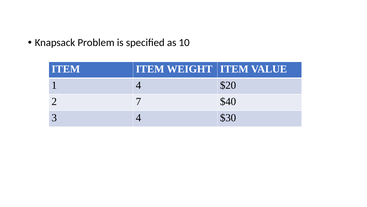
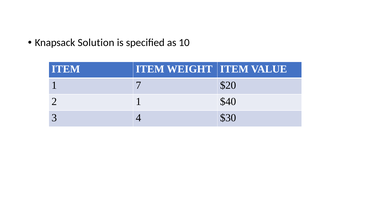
Problem: Problem -> Solution (96, 43)
1 4: 4 -> 7 (138, 85)
2 7: 7 -> 1 (138, 101)
